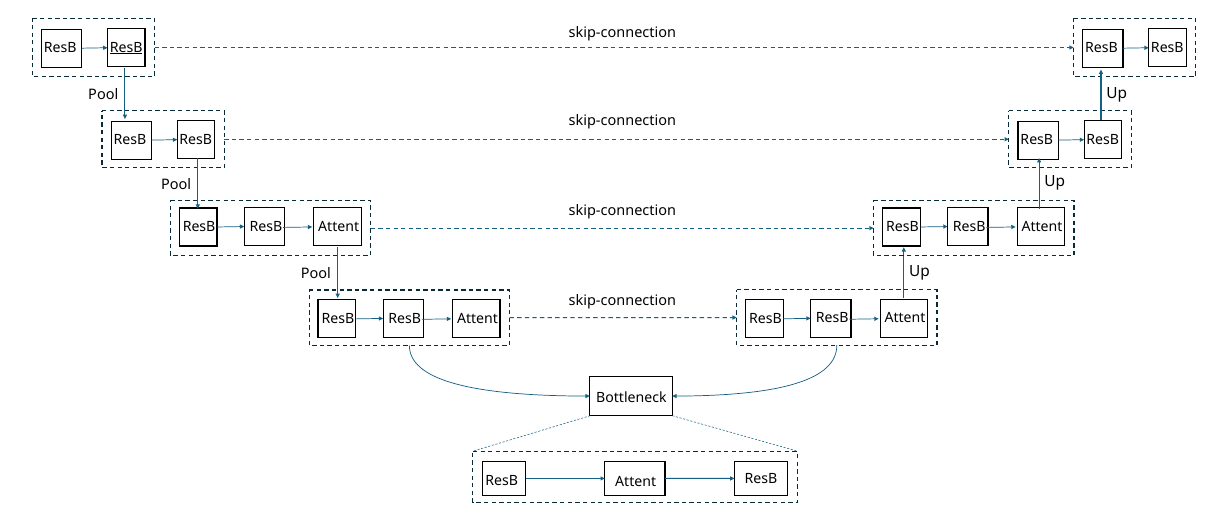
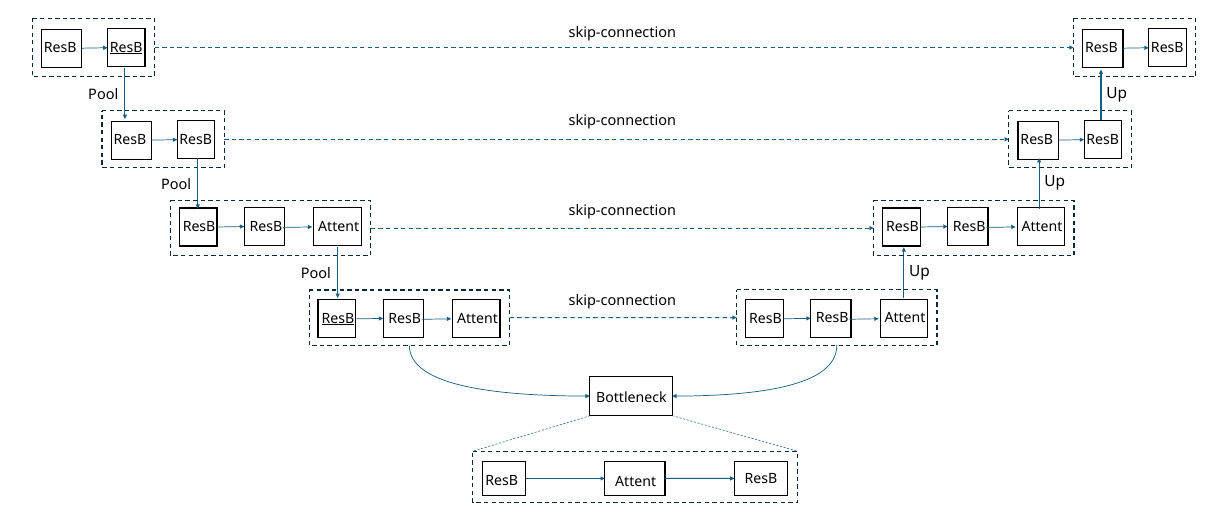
ResB underline: none -> present (338, 319)
